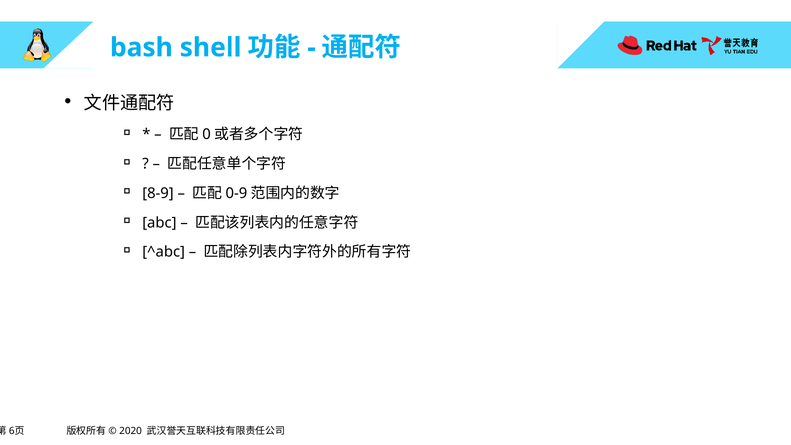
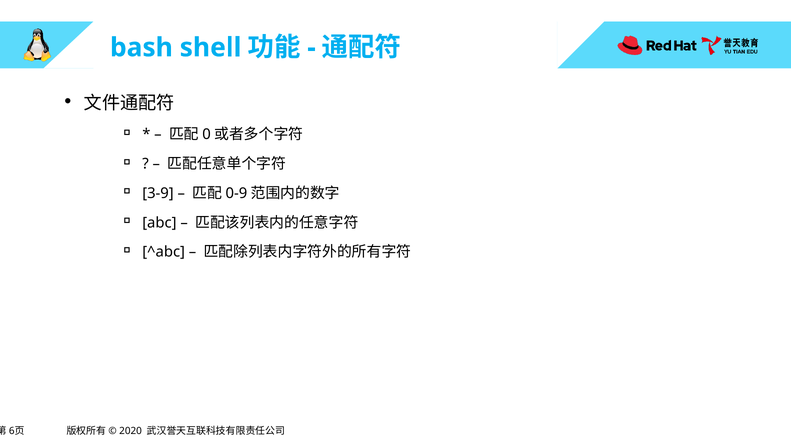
8-9: 8-9 -> 3-9 (158, 193)
